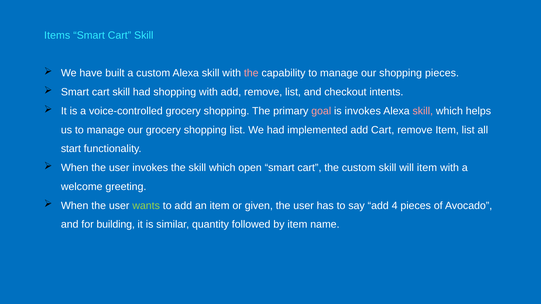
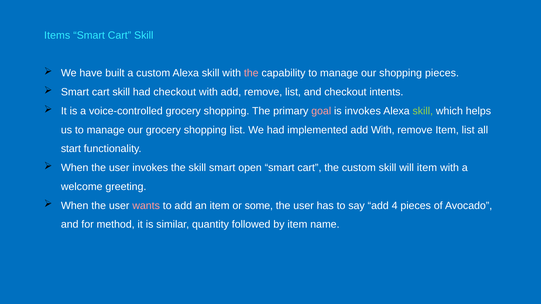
had shopping: shopping -> checkout (175, 92)
skill colour: pink -> light green (423, 111)
add Cart: Cart -> With (383, 130)
the skill which: which -> smart (222, 168)
wants colour: light green -> pink (146, 206)
given: given -> some (259, 206)
building: building -> method (116, 225)
